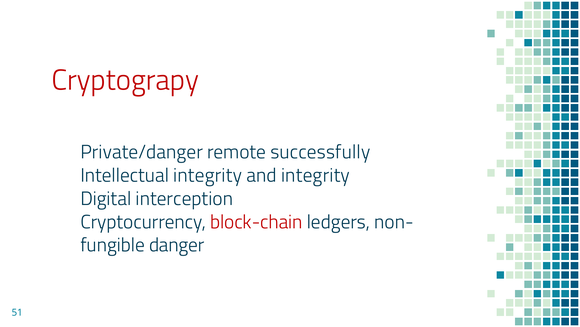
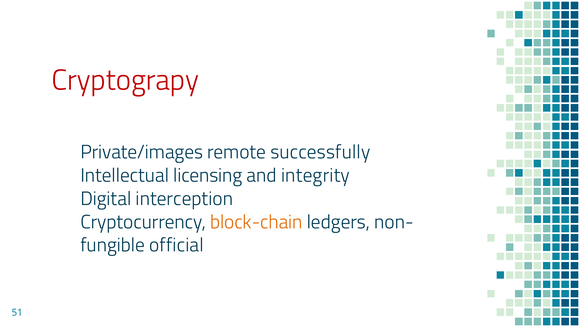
Private/danger: Private/danger -> Private/images (142, 152)
Intellectual integrity: integrity -> licensing (208, 175)
block-chain colour: red -> orange (256, 222)
danger: danger -> official (176, 245)
